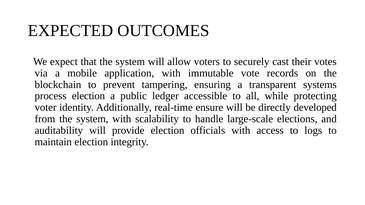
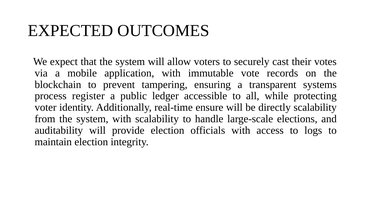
process election: election -> register (88, 96)
directly developed: developed -> scalability (315, 108)
